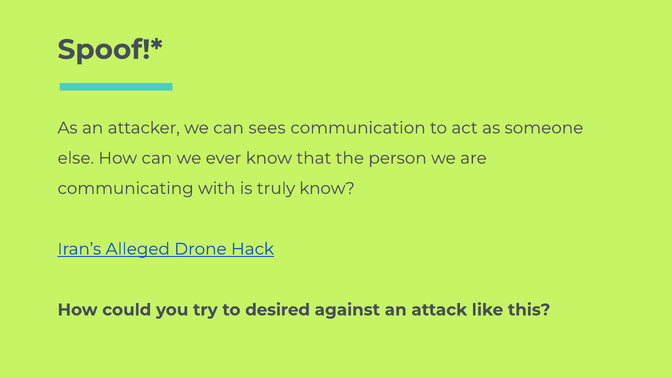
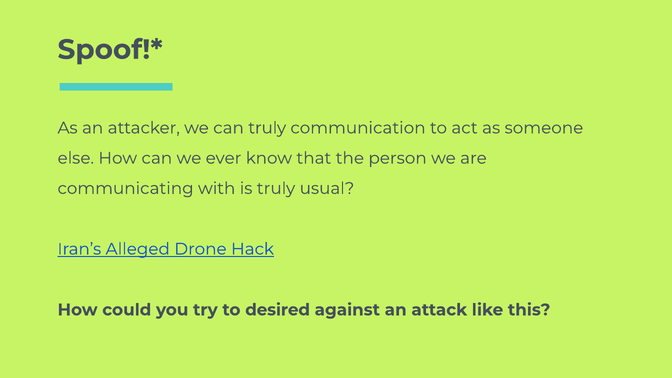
can sees: sees -> truly (267, 128)
truly know: know -> usual (327, 188)
